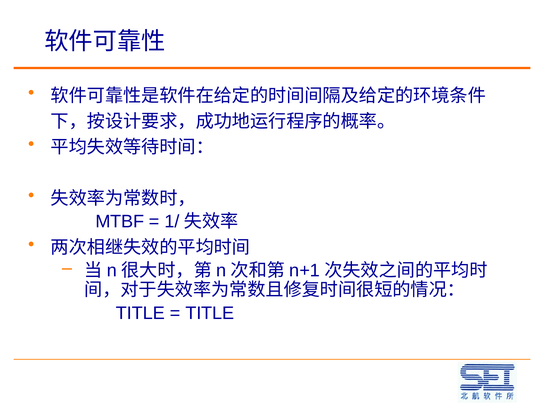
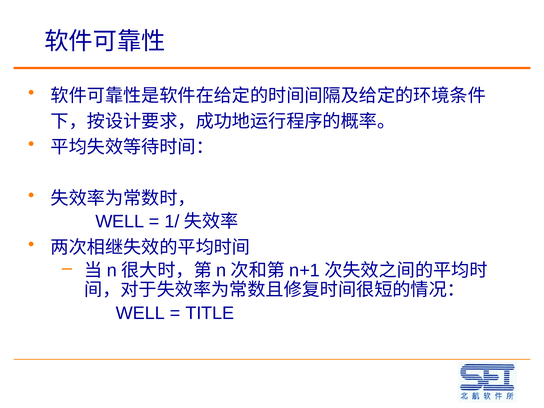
MTBF: MTBF -> WELL (120, 222)
TITLE: TITLE -> WELL (140, 313)
